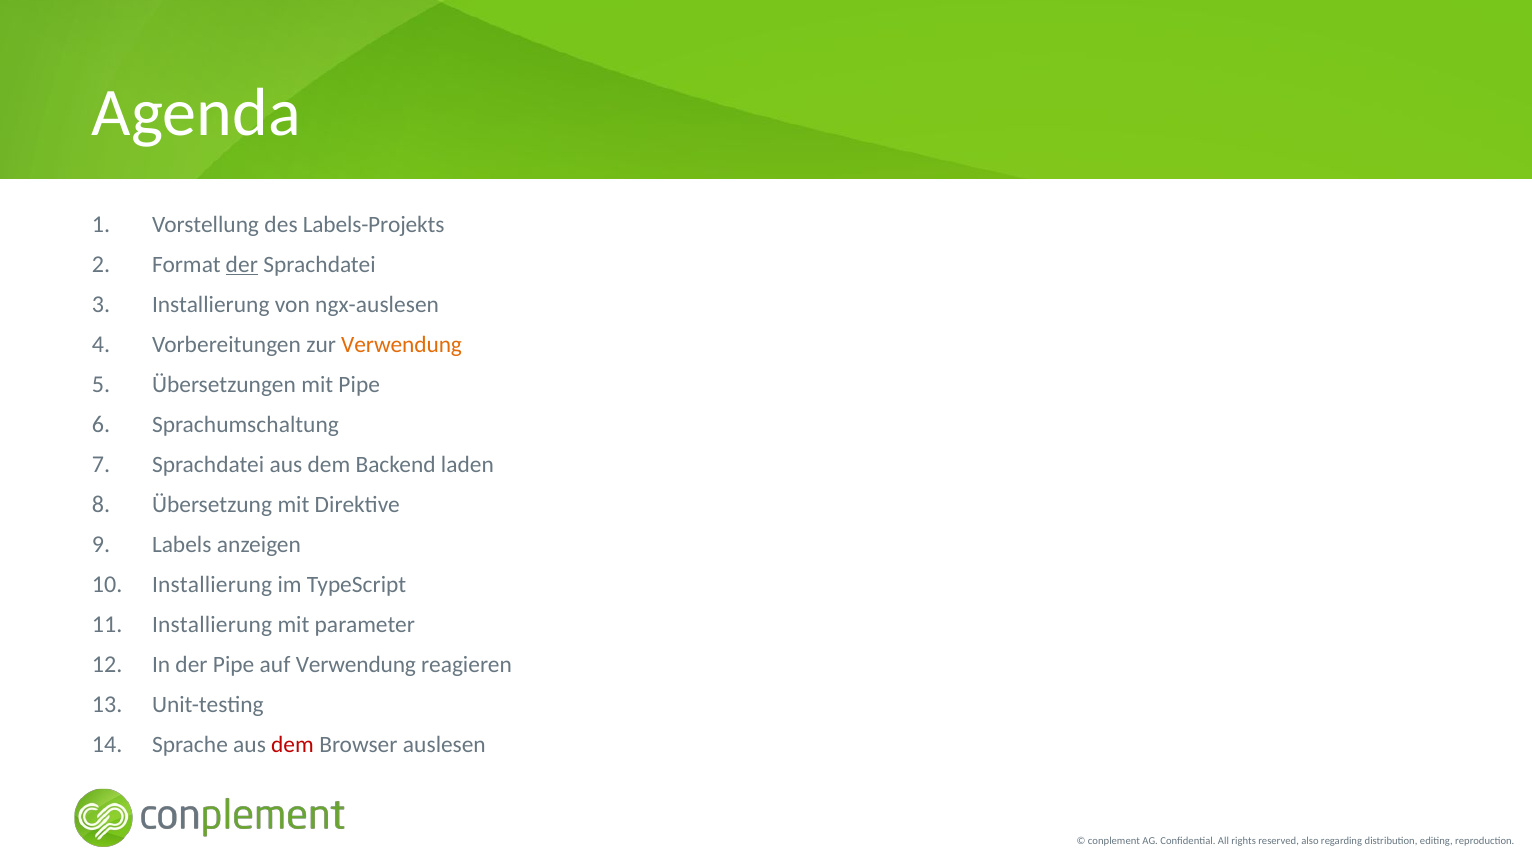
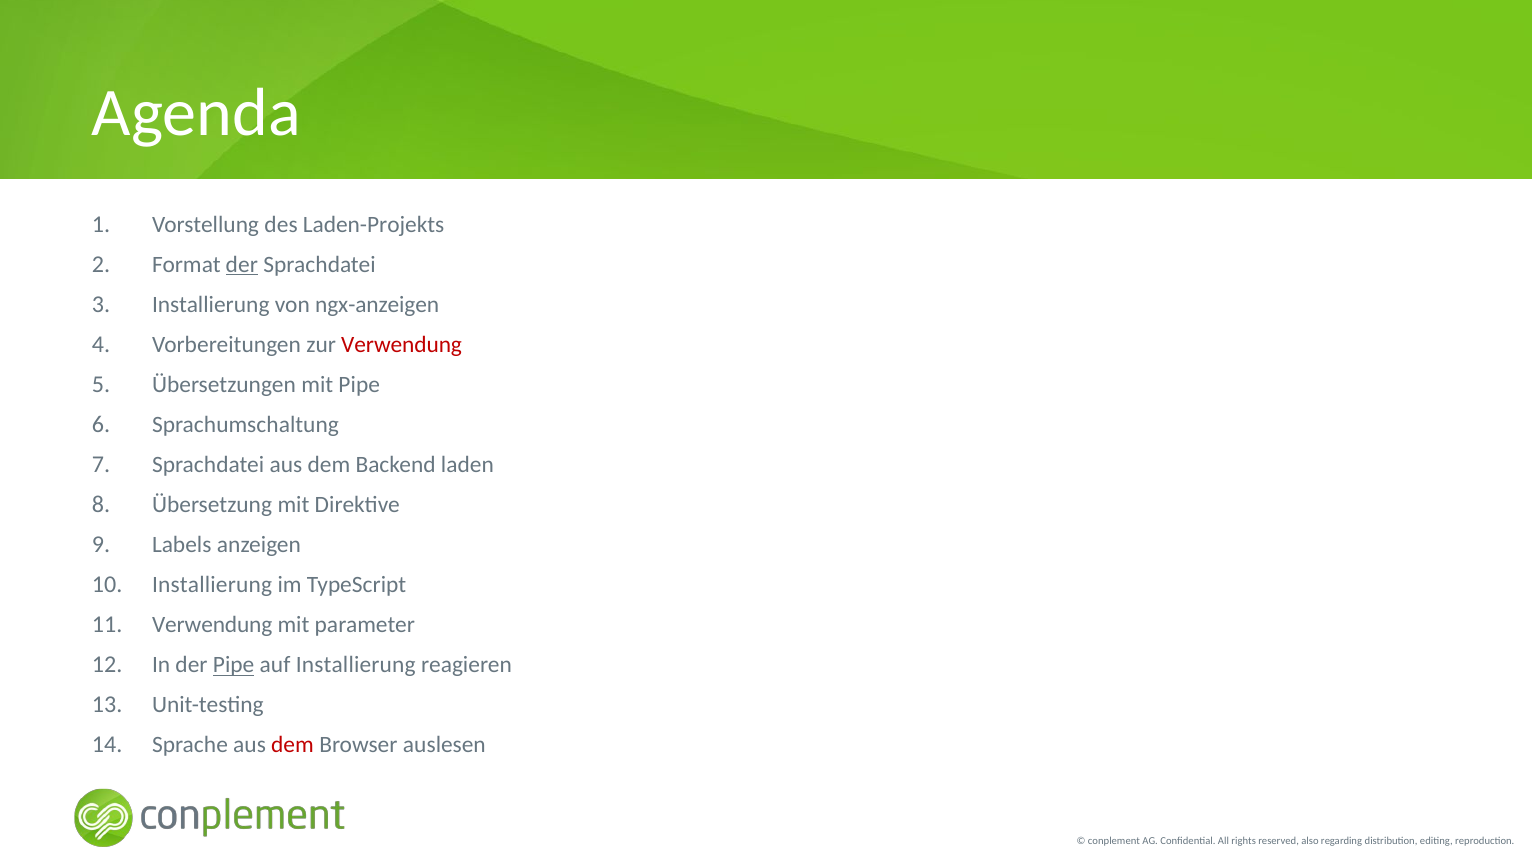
Labels-Projekts: Labels-Projekts -> Laden-Projekts (374, 224)
ngx-auslesen: ngx-auslesen -> ngx-anzeigen (377, 305)
Verwendung colour: orange -> red (402, 345)
Installierung: Installierung -> Verwendung (212, 625)
Pipe underline: none -> present (234, 665)
auf Verwendung: Verwendung -> Installierung (356, 665)
